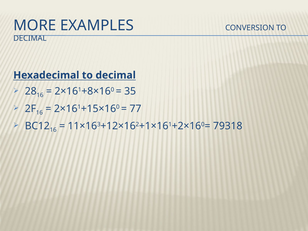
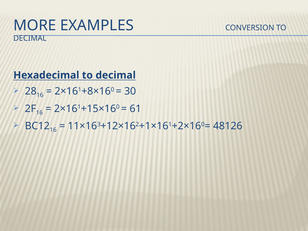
35: 35 -> 30 (130, 91)
77: 77 -> 61 (135, 109)
79318: 79318 -> 48126 (228, 126)
